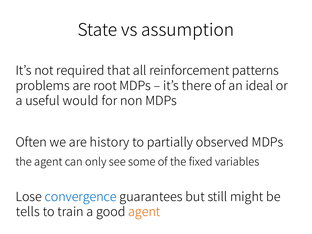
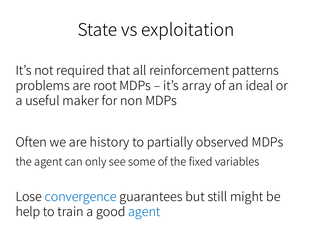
assumption: assumption -> exploitation (188, 30)
there: there -> array (197, 86)
would: would -> maker (81, 101)
tells: tells -> help (28, 212)
agent colour: orange -> blue (144, 212)
